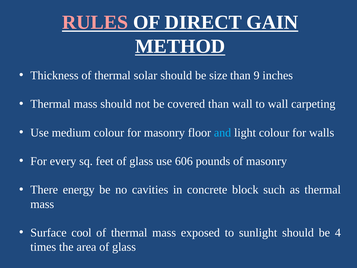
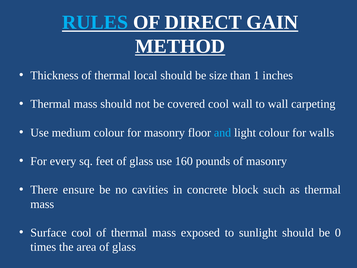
RULES colour: pink -> light blue (95, 22)
solar: solar -> local (145, 75)
9: 9 -> 1 (257, 75)
covered than: than -> cool (219, 104)
606: 606 -> 160 (184, 161)
energy: energy -> ensure (79, 190)
4: 4 -> 0 (338, 232)
